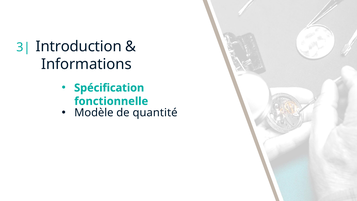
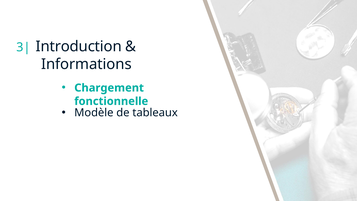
Spécification: Spécification -> Chargement (109, 88)
quantité: quantité -> tableaux (155, 113)
